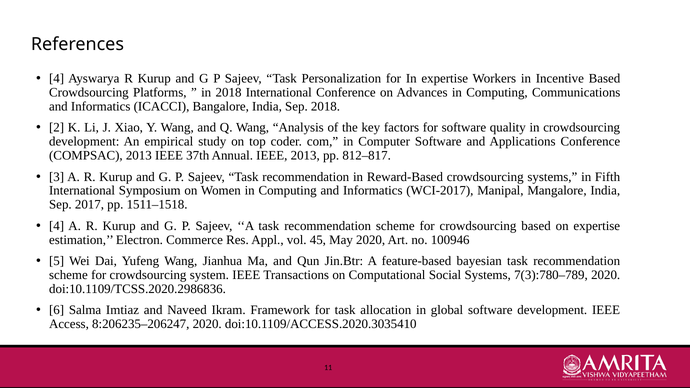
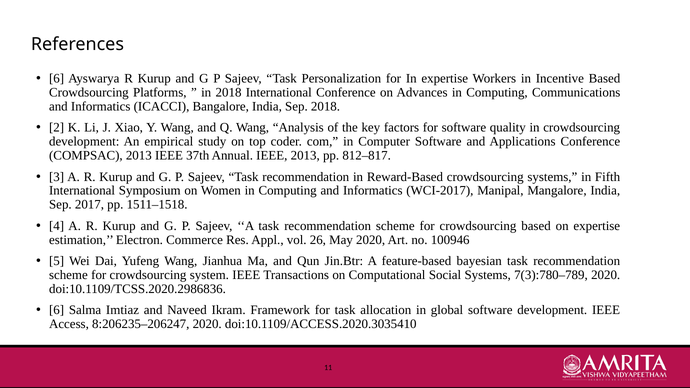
4: 4 -> 6 (57, 79)
45: 45 -> 26 (318, 240)
